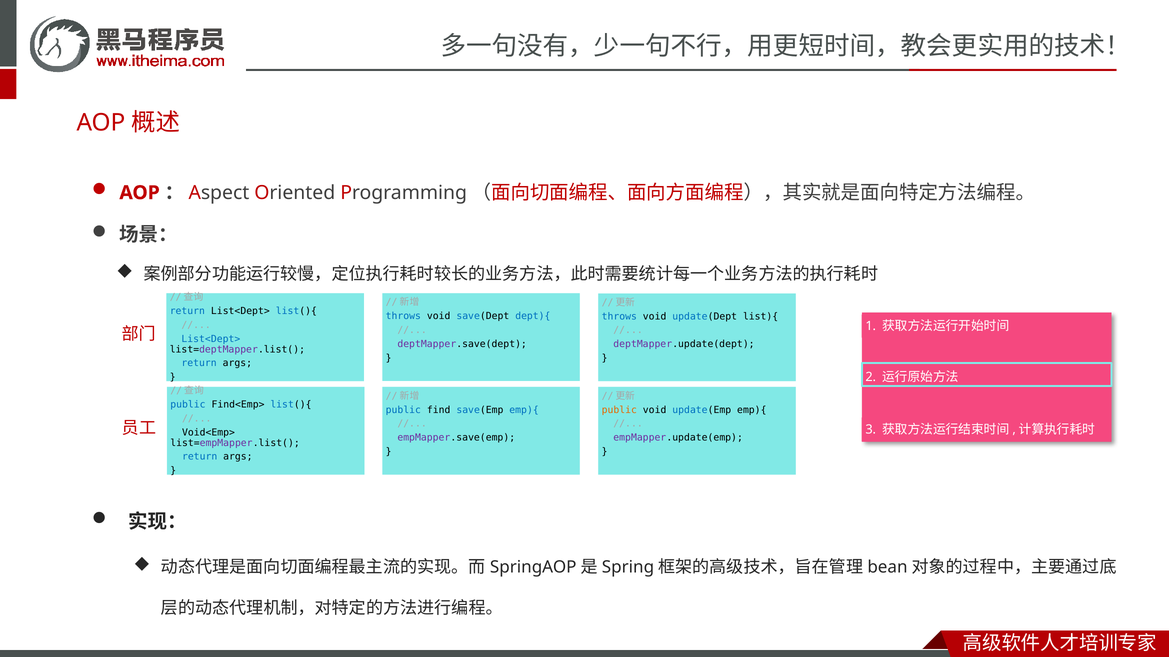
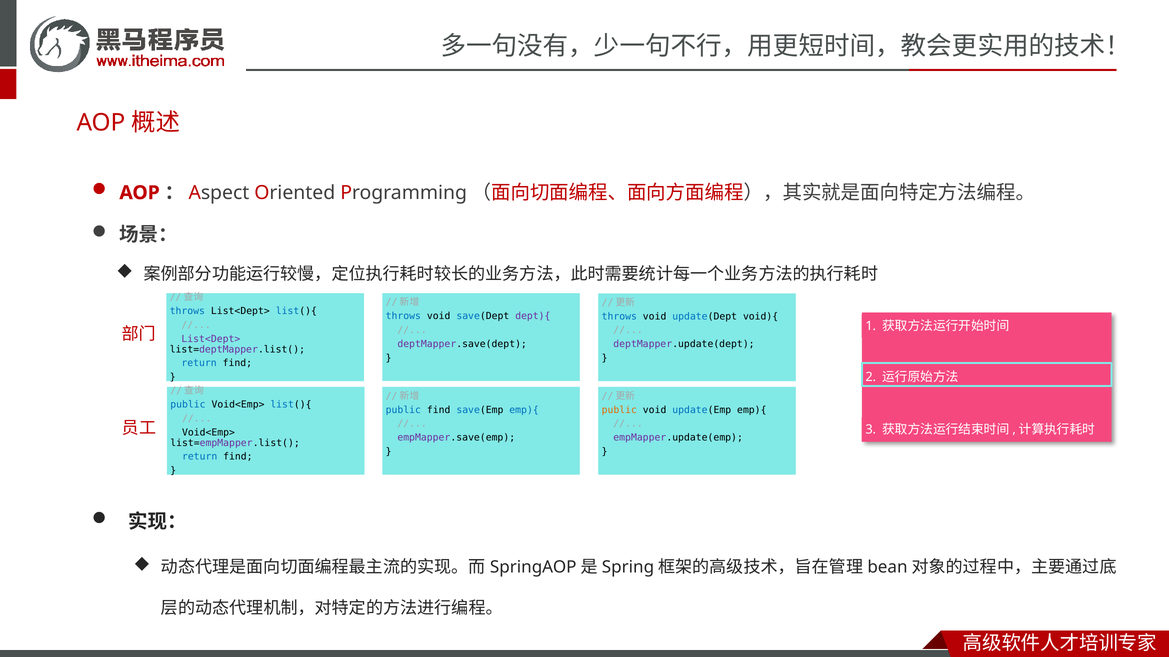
return: return -> throws (187, 311)
dept){ colour: blue -> purple (533, 316)
list){: list){ -> void){ (761, 317)
List<Dept> colour: blue -> purple (211, 339)
args: args -> find (237, 364)
public Find<Emp>: Find<Emp> -> Void<Emp> (238, 405)
args: args -> find (238, 457)
